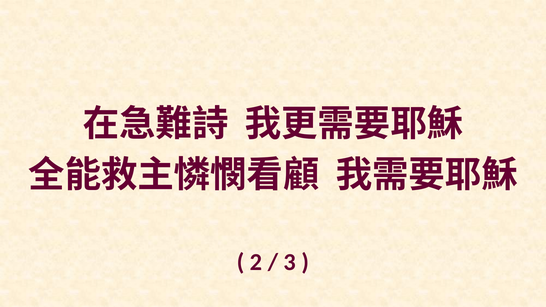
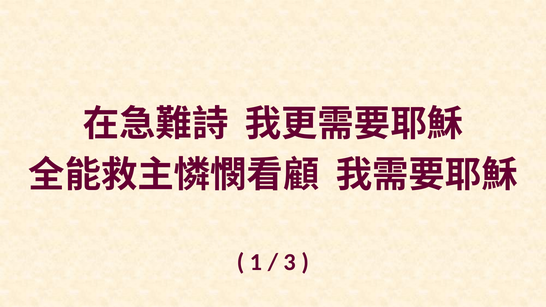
2: 2 -> 1 (256, 262)
